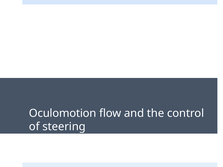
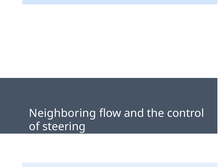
Oculomotion: Oculomotion -> Neighboring (63, 113)
